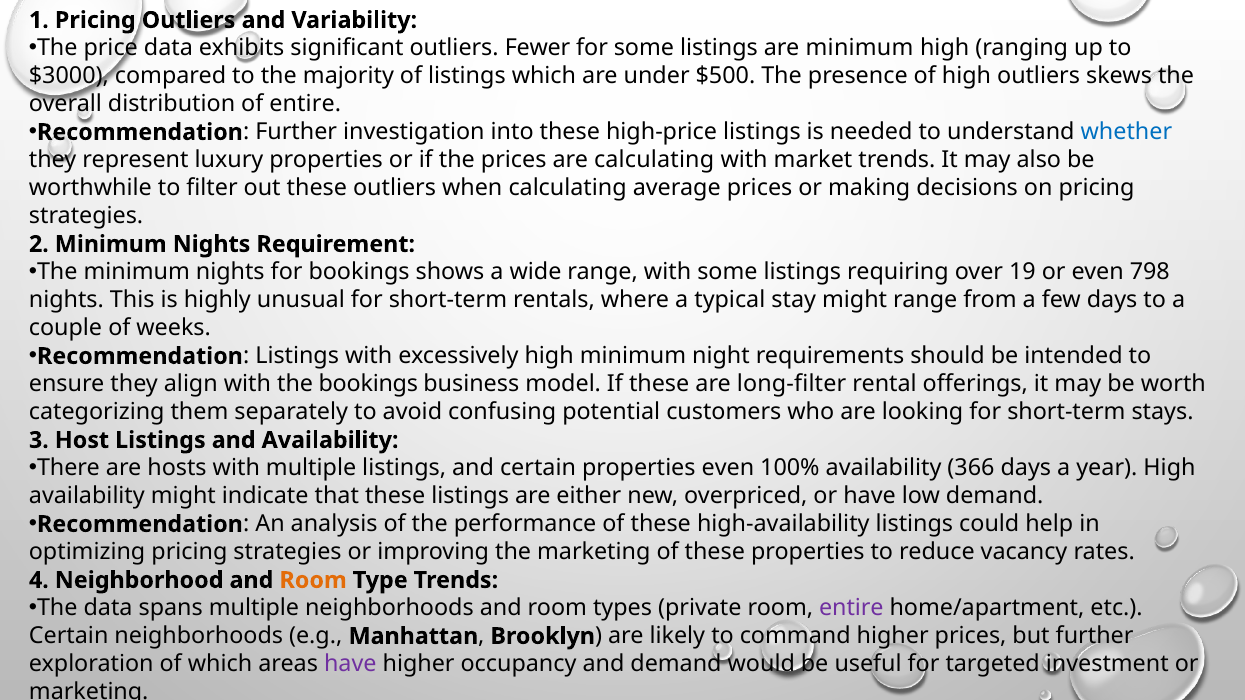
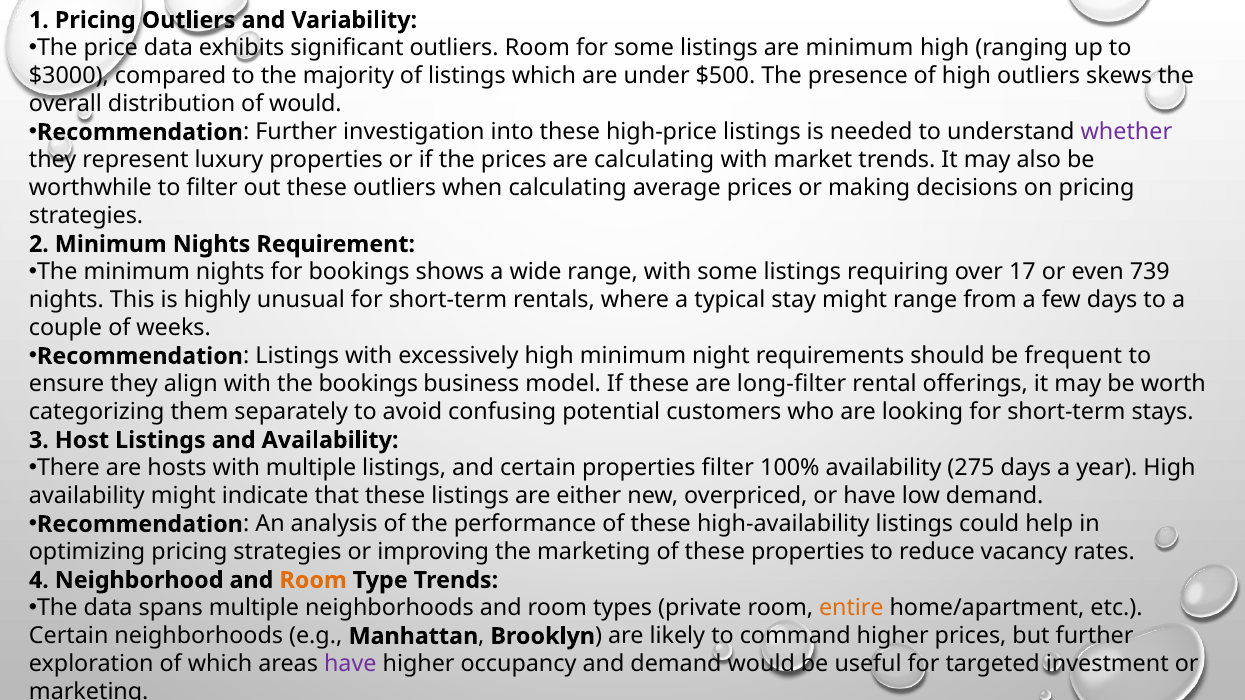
outliers Fewer: Fewer -> Room (537, 48)
of entire: entire -> would (305, 104)
whether colour: blue -> purple (1126, 132)
19: 19 -> 17 (1022, 272)
798: 798 -> 739 (1150, 272)
intended: intended -> frequent (1073, 356)
properties even: even -> filter (728, 468)
366: 366 -> 275 (971, 468)
entire colour: purple -> orange (851, 608)
